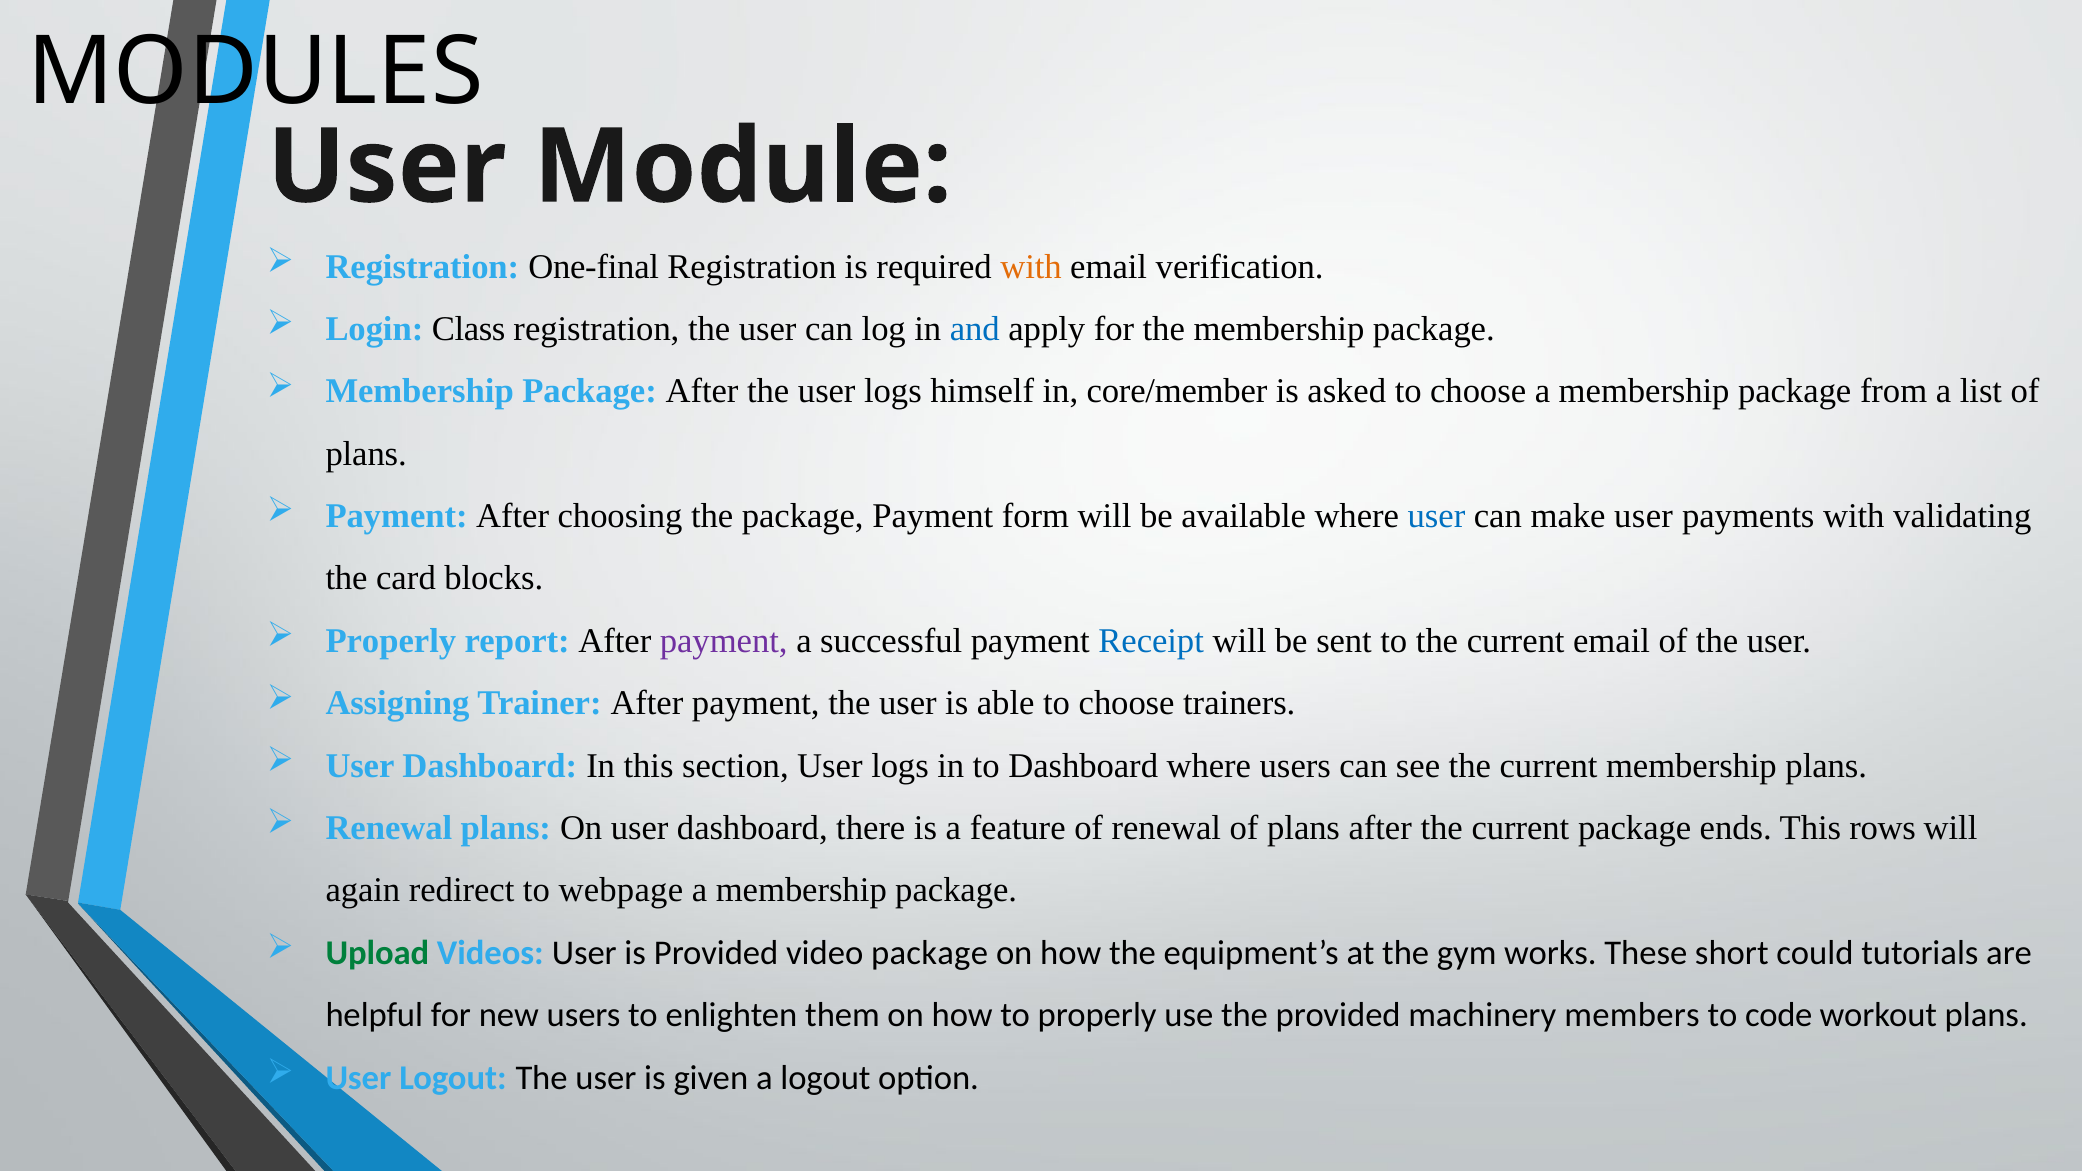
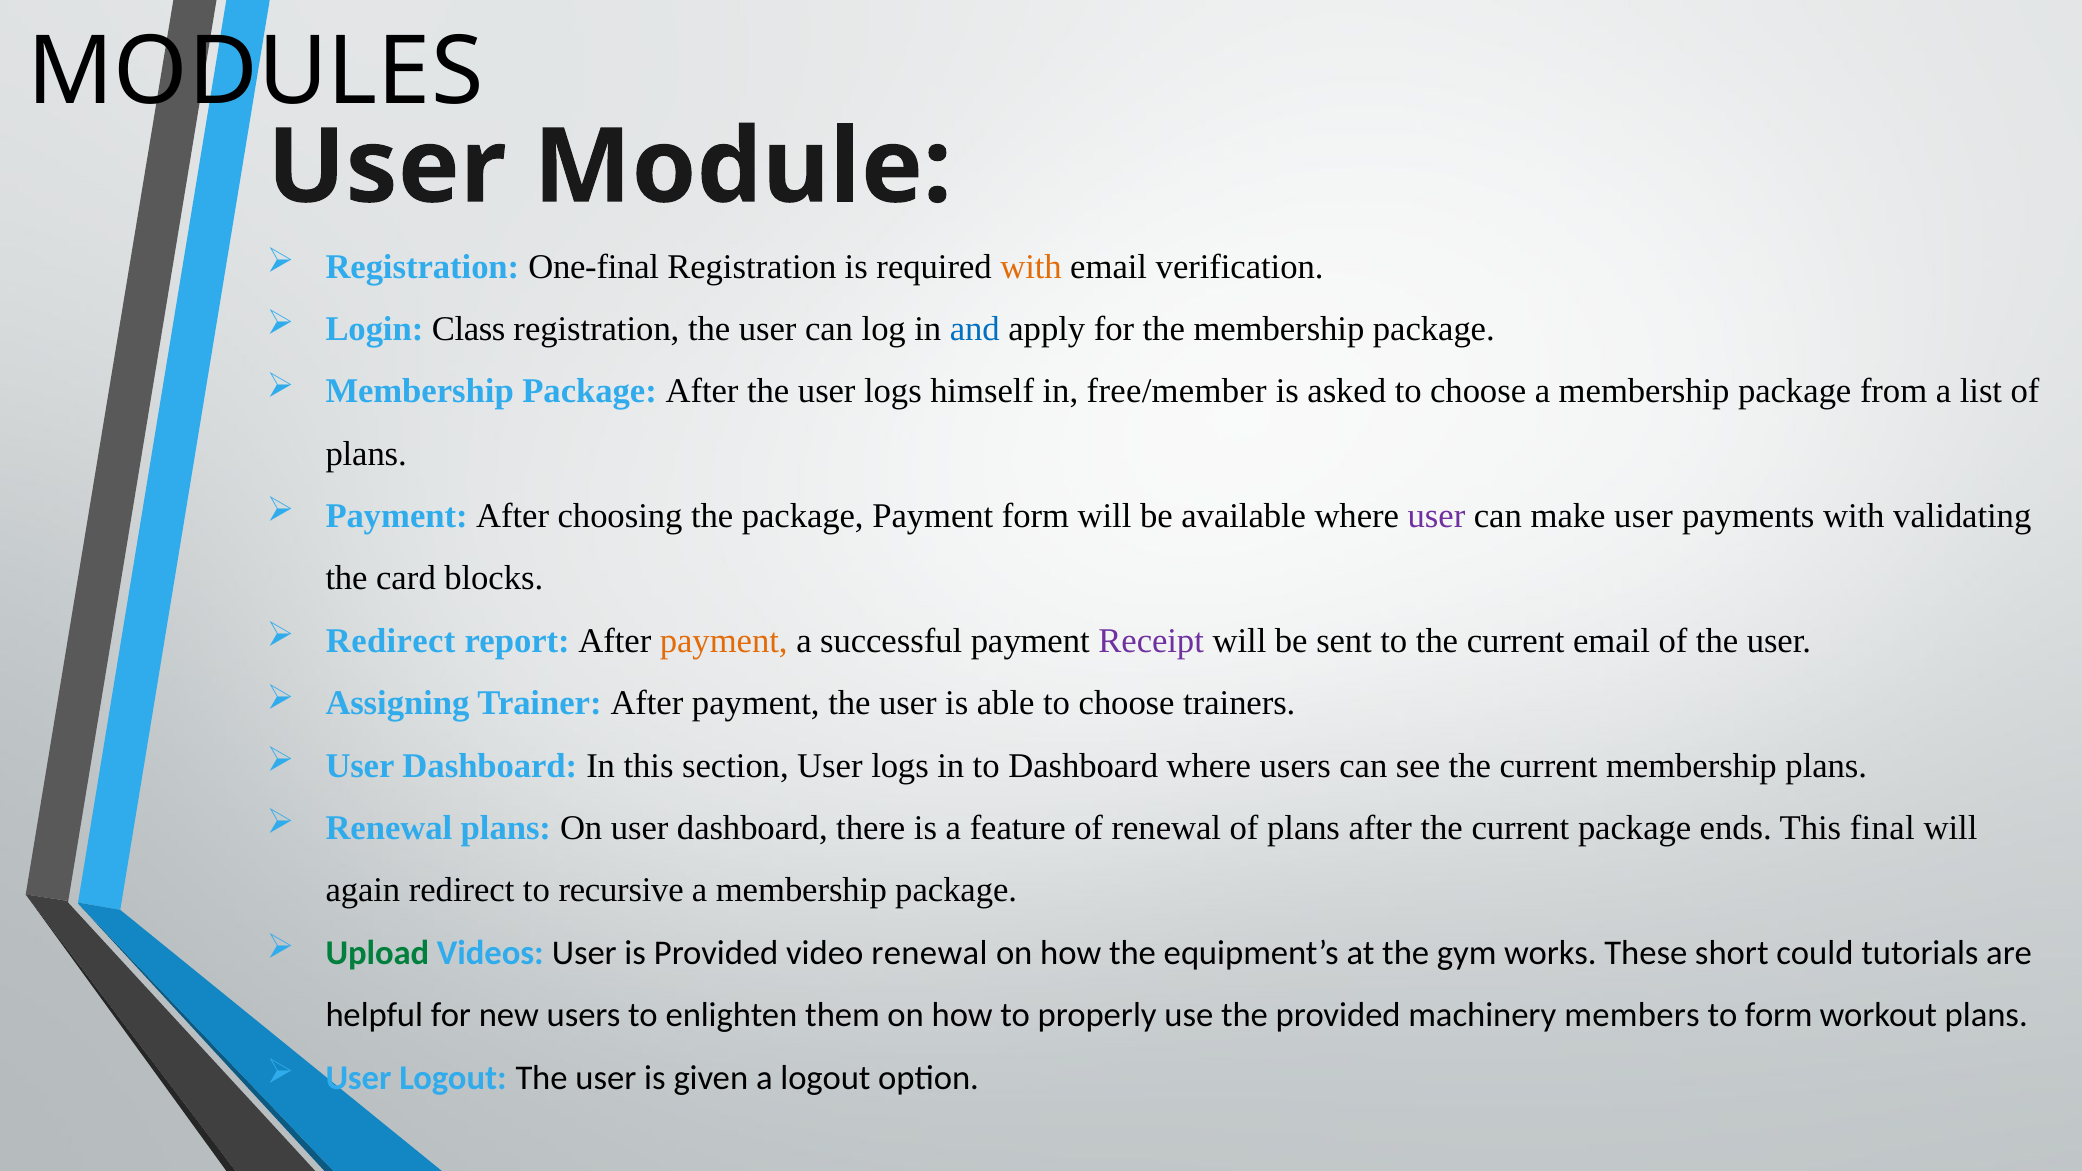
core/member: core/member -> free/member (1177, 391)
user colour: blue -> purple (1437, 516)
Properly: Properly -> Redirect (391, 641)
payment colour: purple -> orange (724, 641)
Receipt colour: blue -> purple (1151, 641)
rows: rows -> final (1882, 828)
webpage: webpage -> recursive (621, 891)
video package: package -> renewal (929, 953)
to code: code -> form (1779, 1015)
